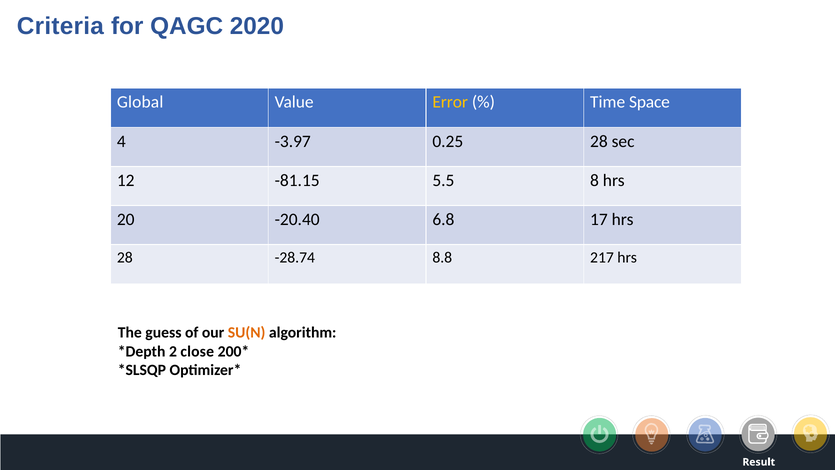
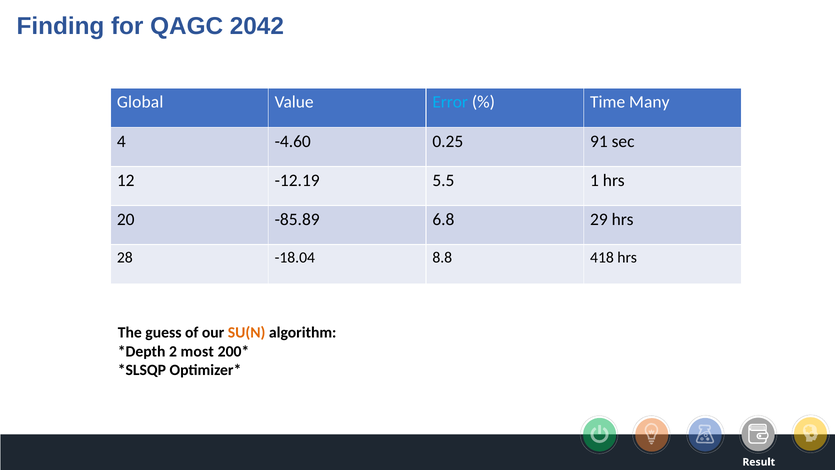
Criteria: Criteria -> Finding (60, 26)
2020: 2020 -> 2042 (257, 26)
Error colour: yellow -> light blue (450, 102)
Space: Space -> Many (649, 102)
-3.97: -3.97 -> -4.60 (293, 141)
0.25 28: 28 -> 91 (599, 141)
-81.15: -81.15 -> -12.19 (297, 180)
8: 8 -> 1 (595, 180)
-20.40: -20.40 -> -85.89 (297, 219)
17: 17 -> 29 (599, 219)
-28.74: -28.74 -> -18.04 (295, 257)
217: 217 -> 418 (602, 257)
close: close -> most (197, 351)
